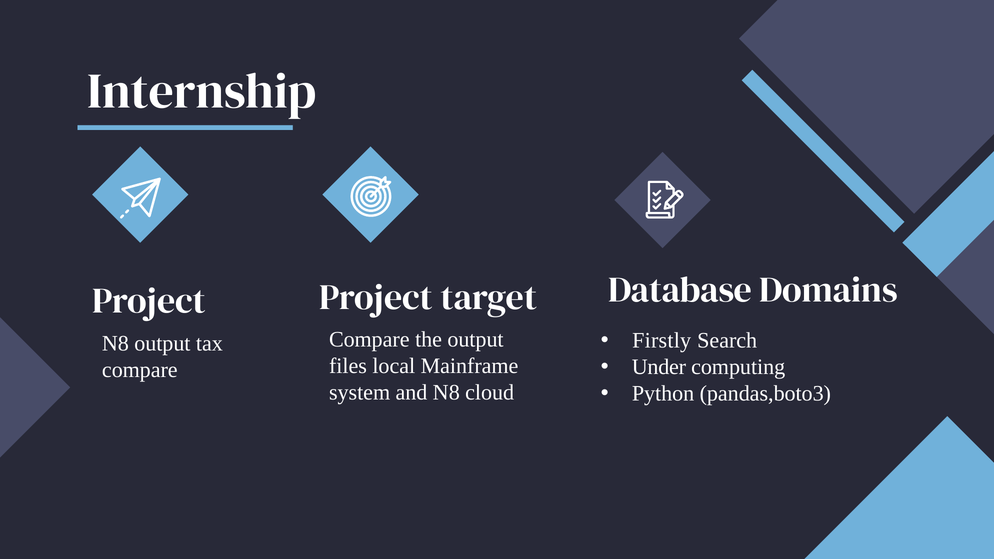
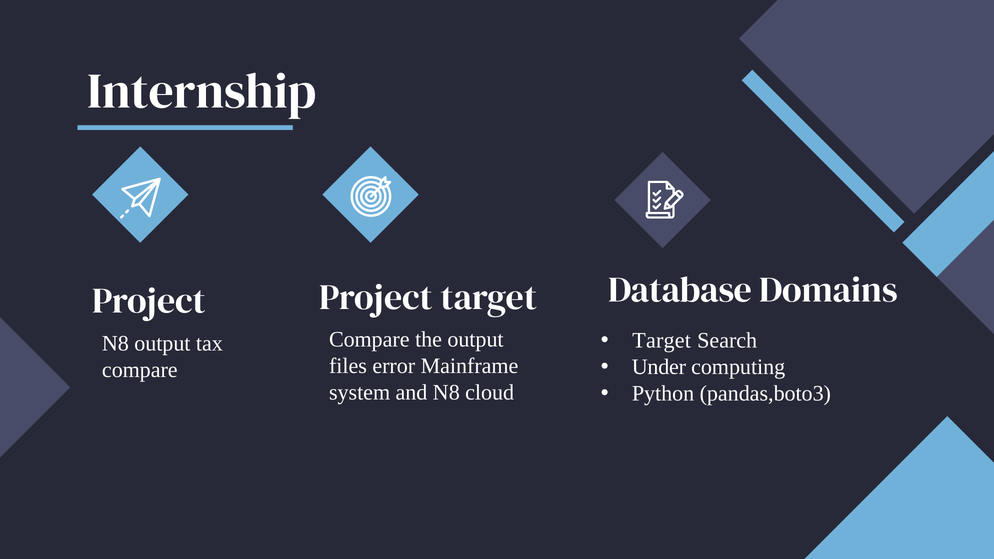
Firstly: Firstly -> Target (662, 341)
local: local -> error (394, 366)
